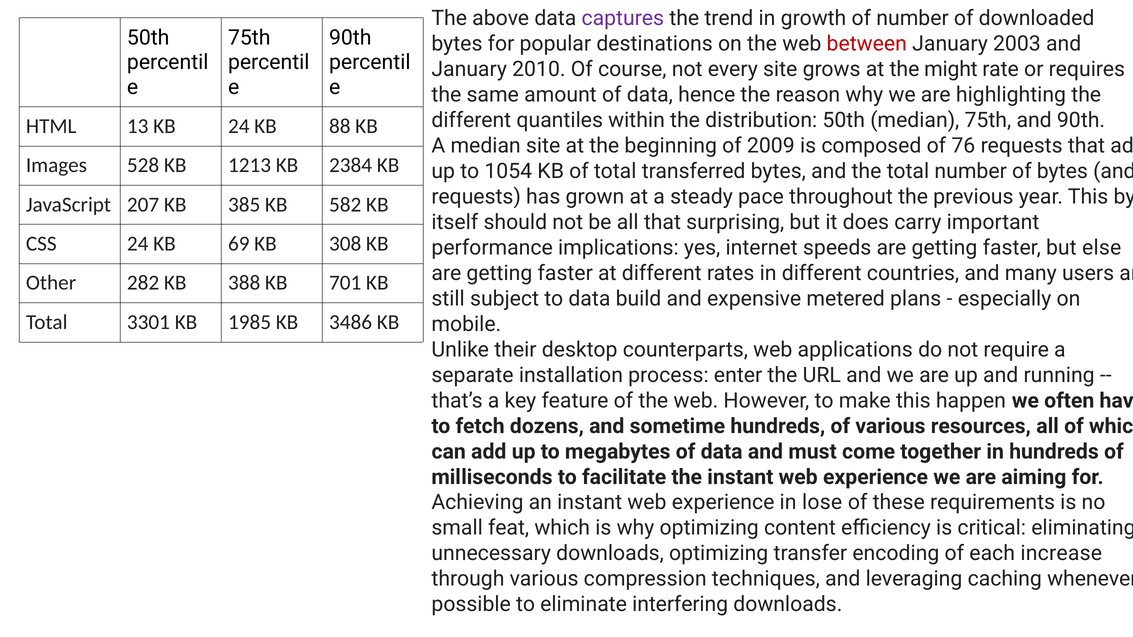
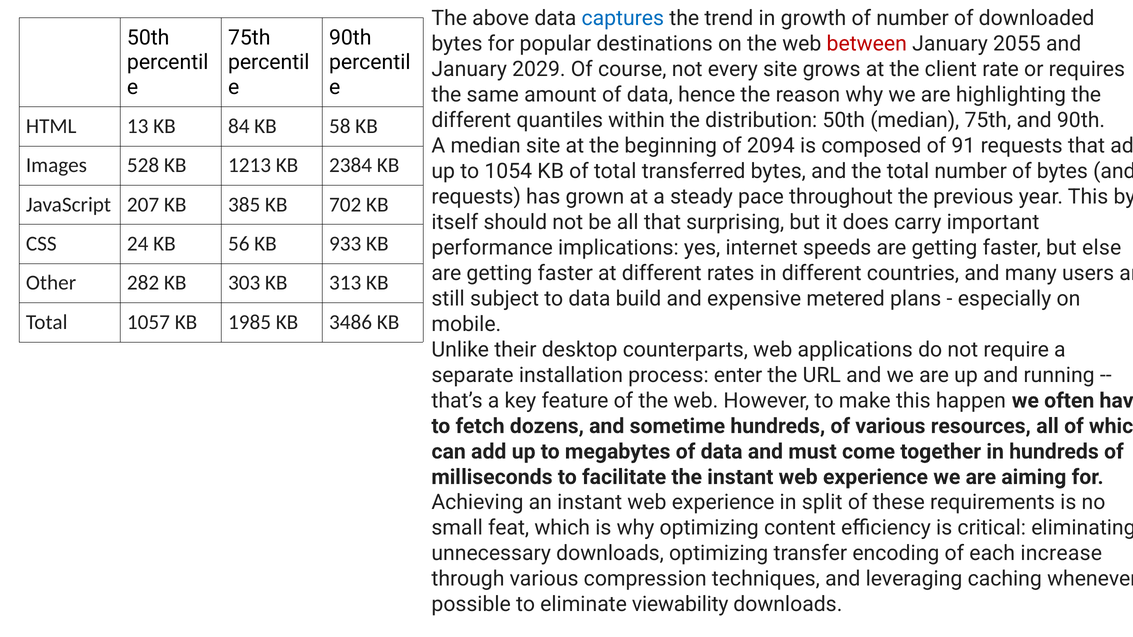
captures colour: purple -> blue (623, 18)
2003: 2003 -> 2055 (1017, 44)
2010: 2010 -> 2029 (539, 69)
might: might -> client (951, 69)
KB 24: 24 -> 84 (239, 126)
88: 88 -> 58 (340, 126)
2009: 2009 -> 2094 (771, 146)
76: 76 -> 91 (963, 146)
582: 582 -> 702 (345, 205)
69: 69 -> 56 (239, 244)
308: 308 -> 933 (345, 244)
388: 388 -> 303 (244, 283)
701: 701 -> 313 (345, 283)
3301: 3301 -> 1057 (148, 322)
lose: lose -> split (822, 503)
interfering: interfering -> viewability (680, 605)
